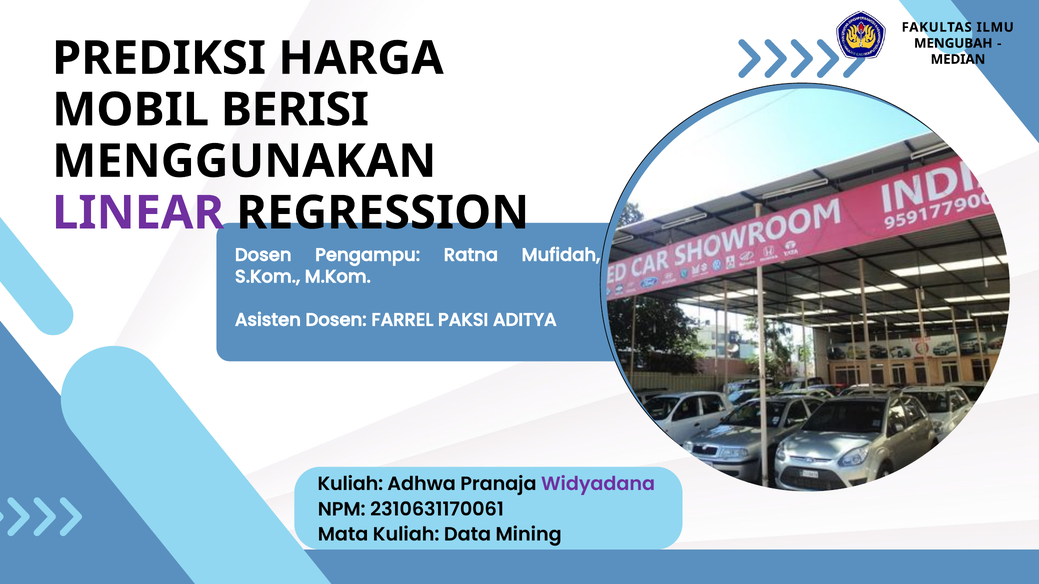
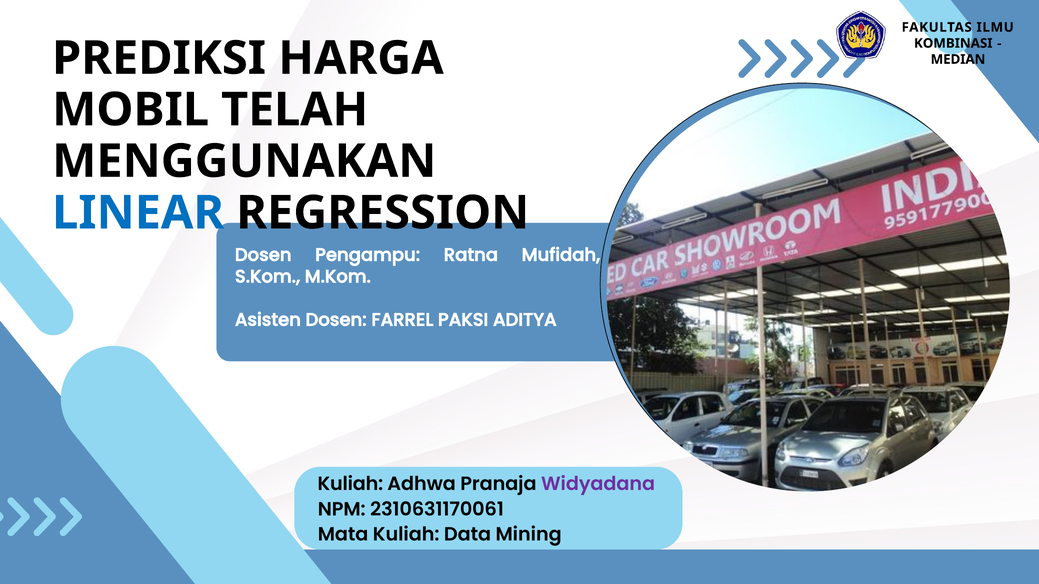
MENGUBAH: MENGUBAH -> KOMBINASI (953, 43)
BERISI: BERISI -> TELAH (295, 110)
LINEAR colour: purple -> blue (138, 213)
